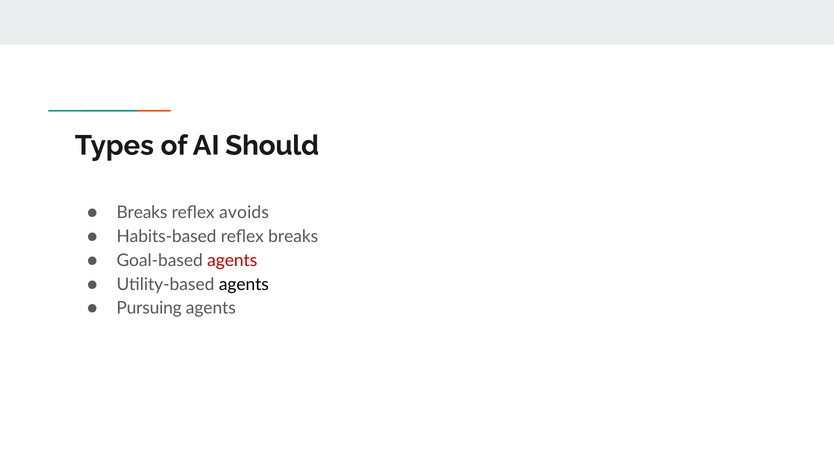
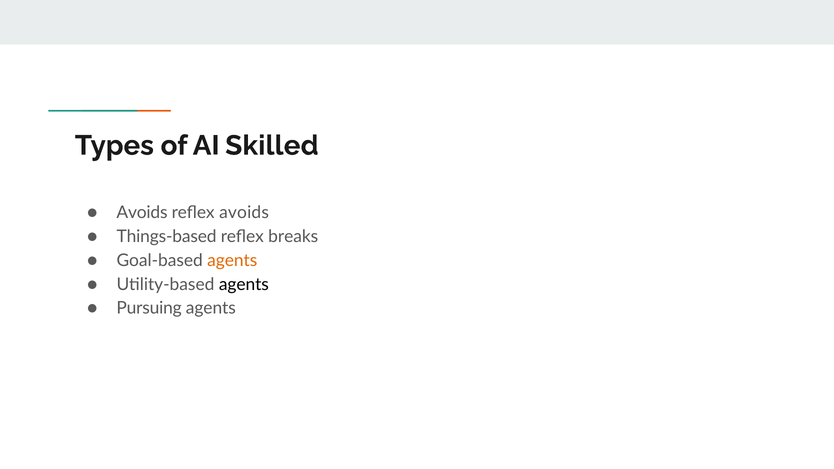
Should: Should -> Skilled (272, 146)
Breaks: Breaks -> Avoids (142, 212)
Habits-based: Habits-based -> Things-based (167, 236)
agents colour: red -> orange (232, 260)
